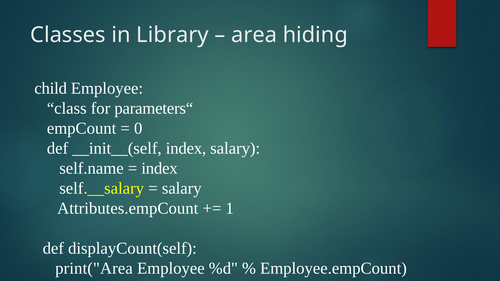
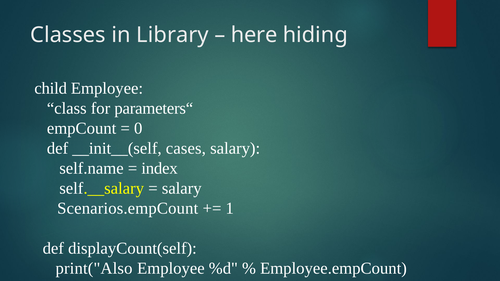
area: area -> here (254, 35)
__init__(self index: index -> cases (186, 149)
Attributes.empCount: Attributes.empCount -> Scenarios.empCount (128, 209)
print("Area: print("Area -> print("Also (94, 269)
